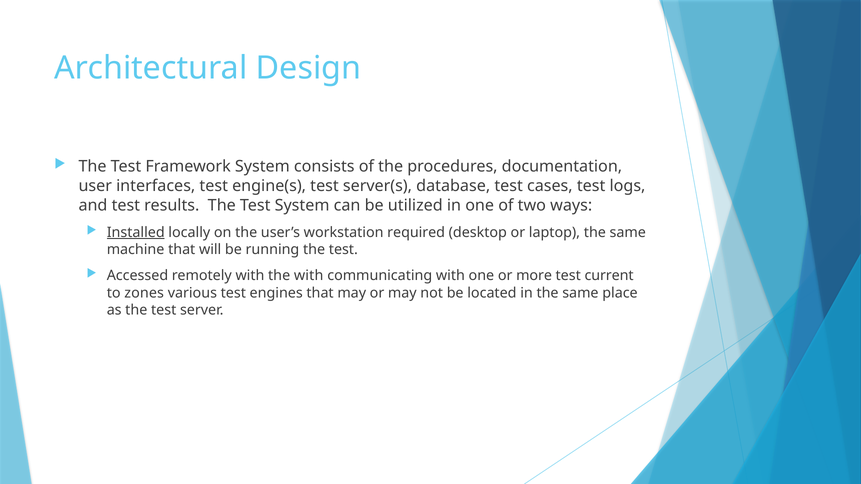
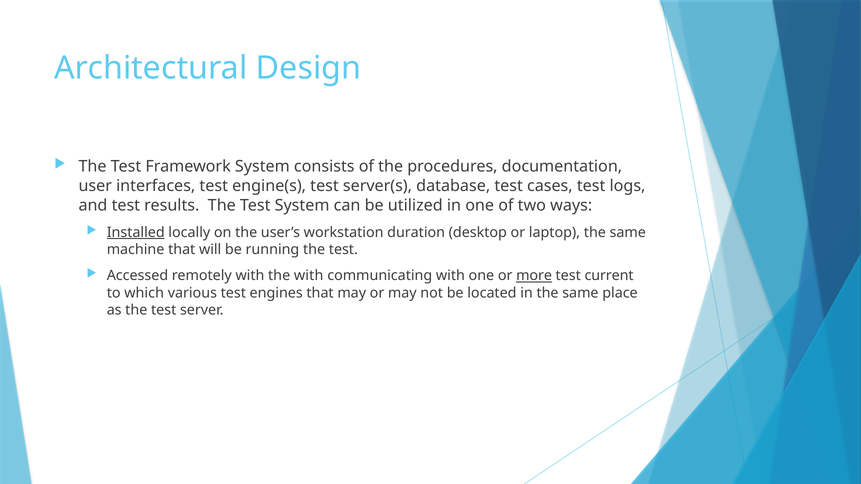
required: required -> duration (416, 233)
more underline: none -> present (534, 276)
zones: zones -> which (144, 293)
